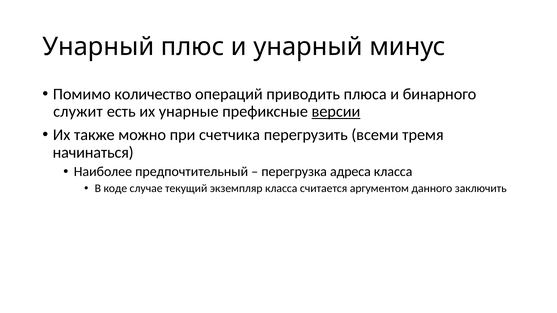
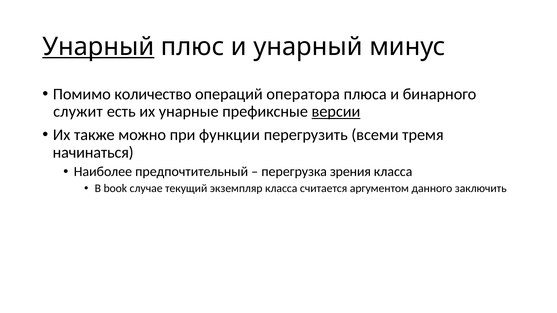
Унарный underline: none -> present (98, 47)
приводить: приводить -> оператора (303, 94)
счетчика: счетчика -> функции (229, 135)
адреса: адреса -> зрения (350, 172)
коде: коде -> book (115, 189)
